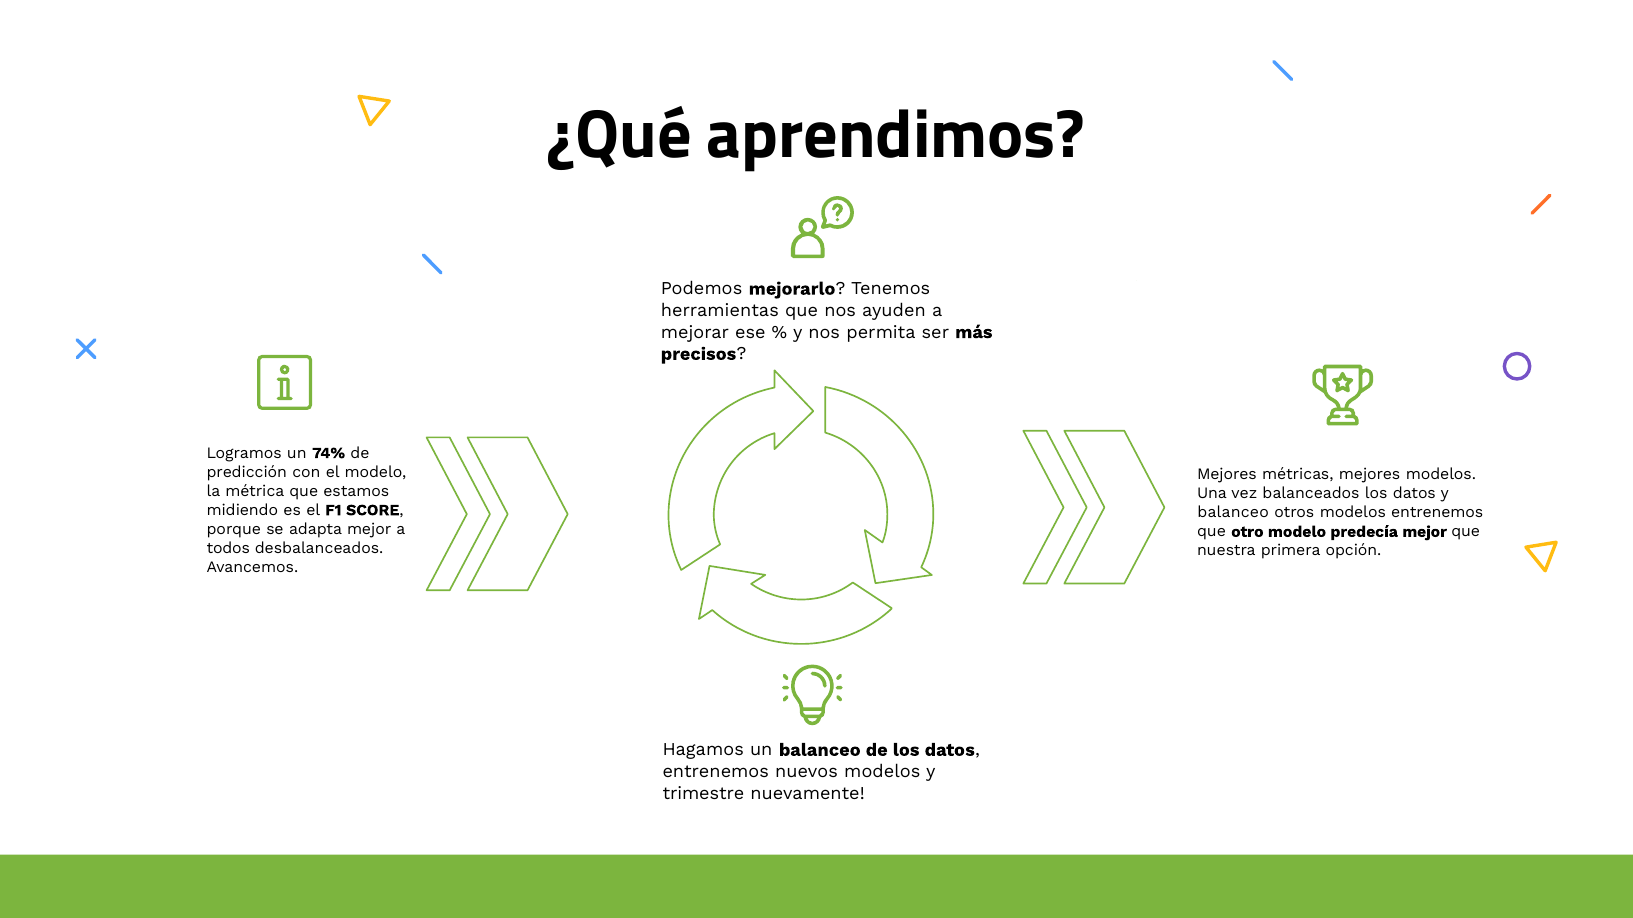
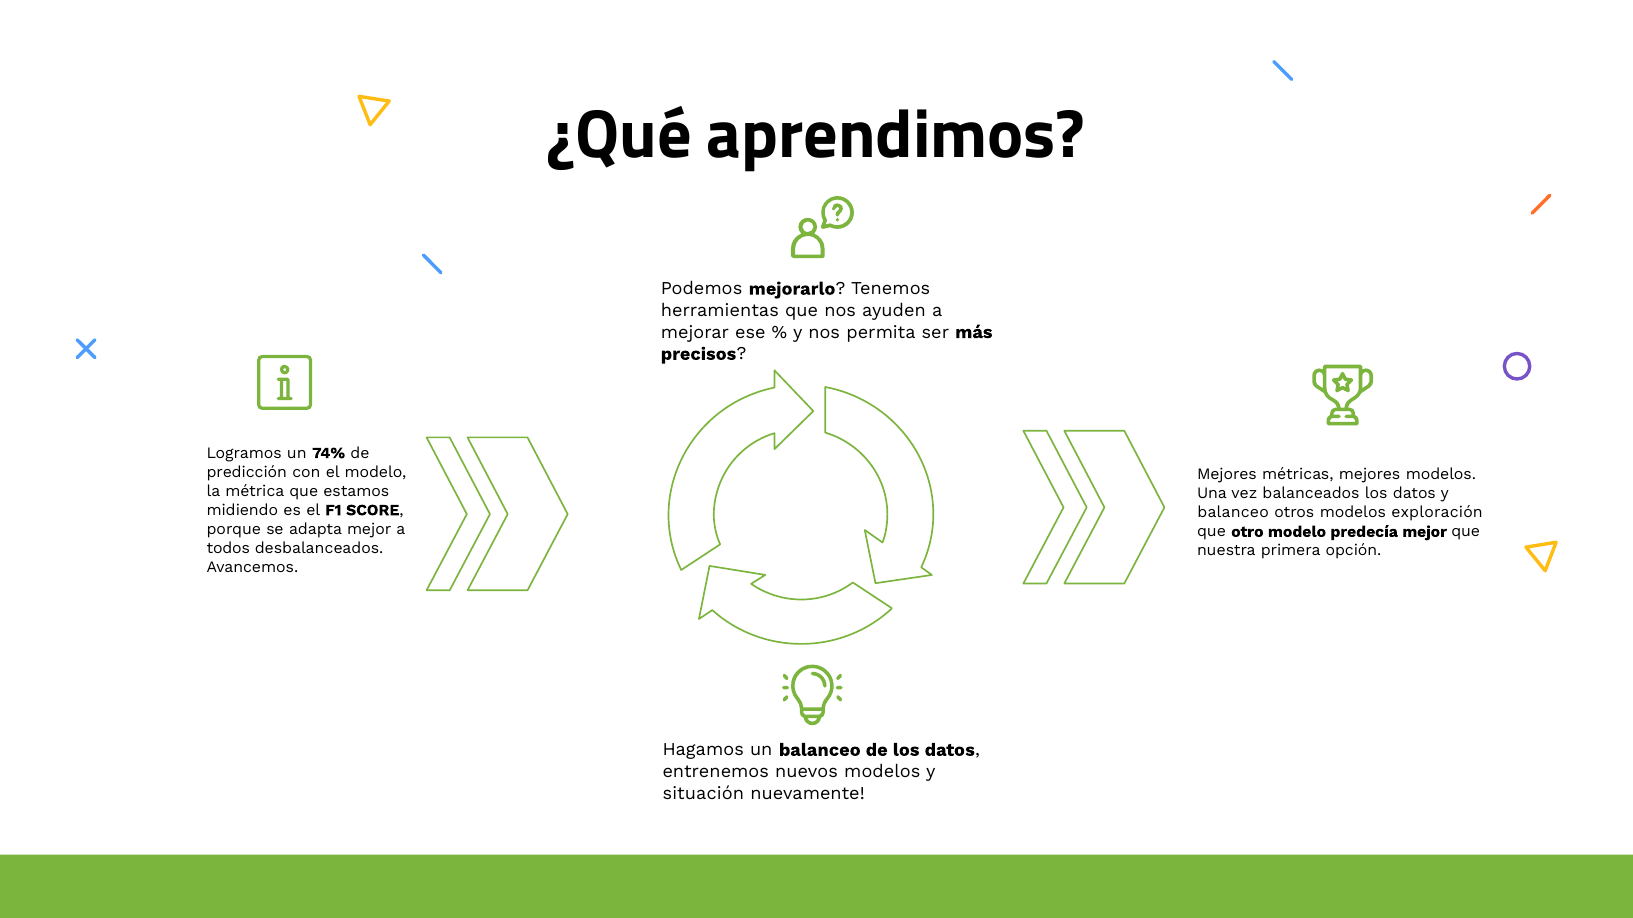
modelos entrenemos: entrenemos -> exploración (1437, 513)
trimestre: trimestre -> situación (703, 794)
